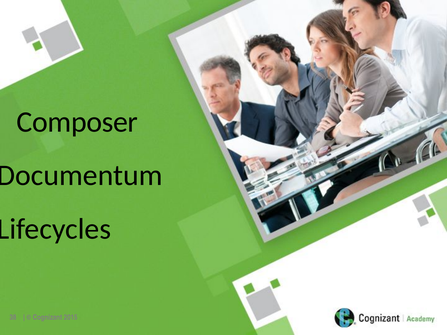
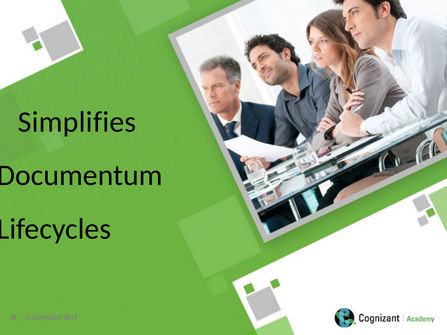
Composer: Composer -> Simplifies (77, 122)
